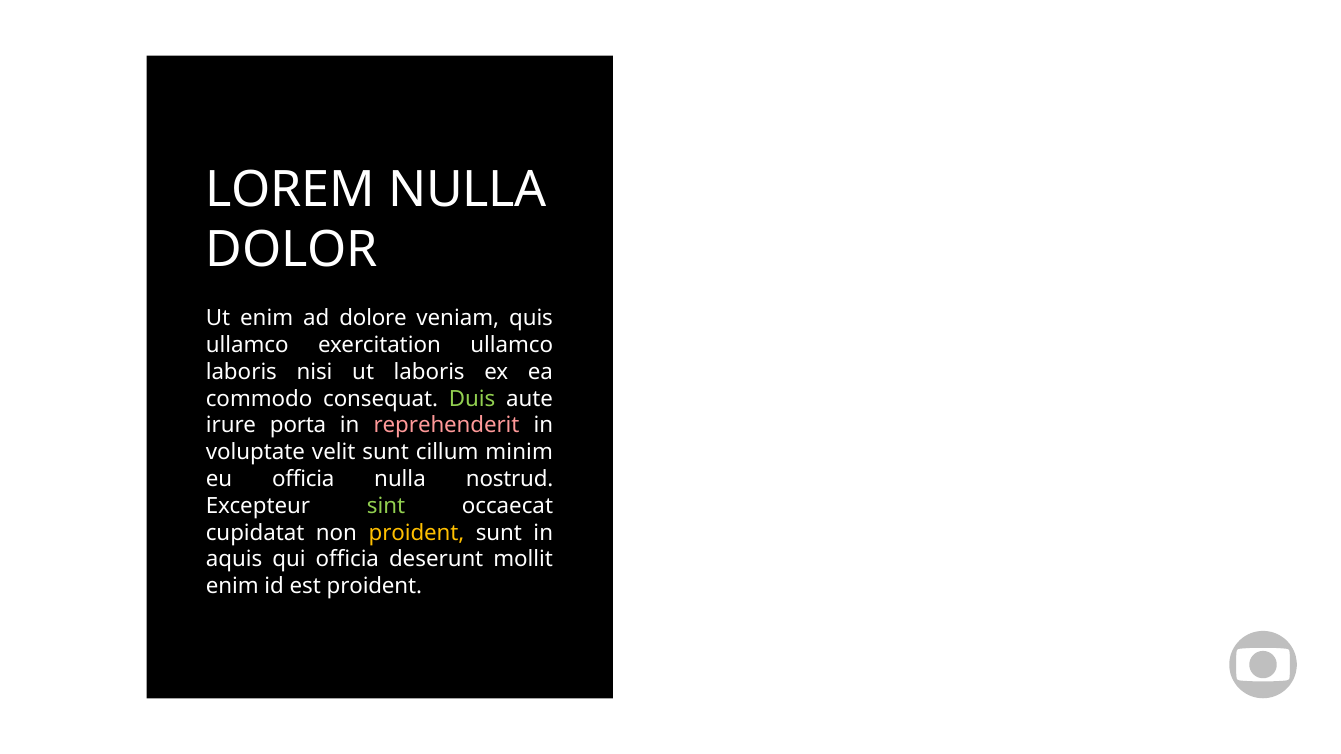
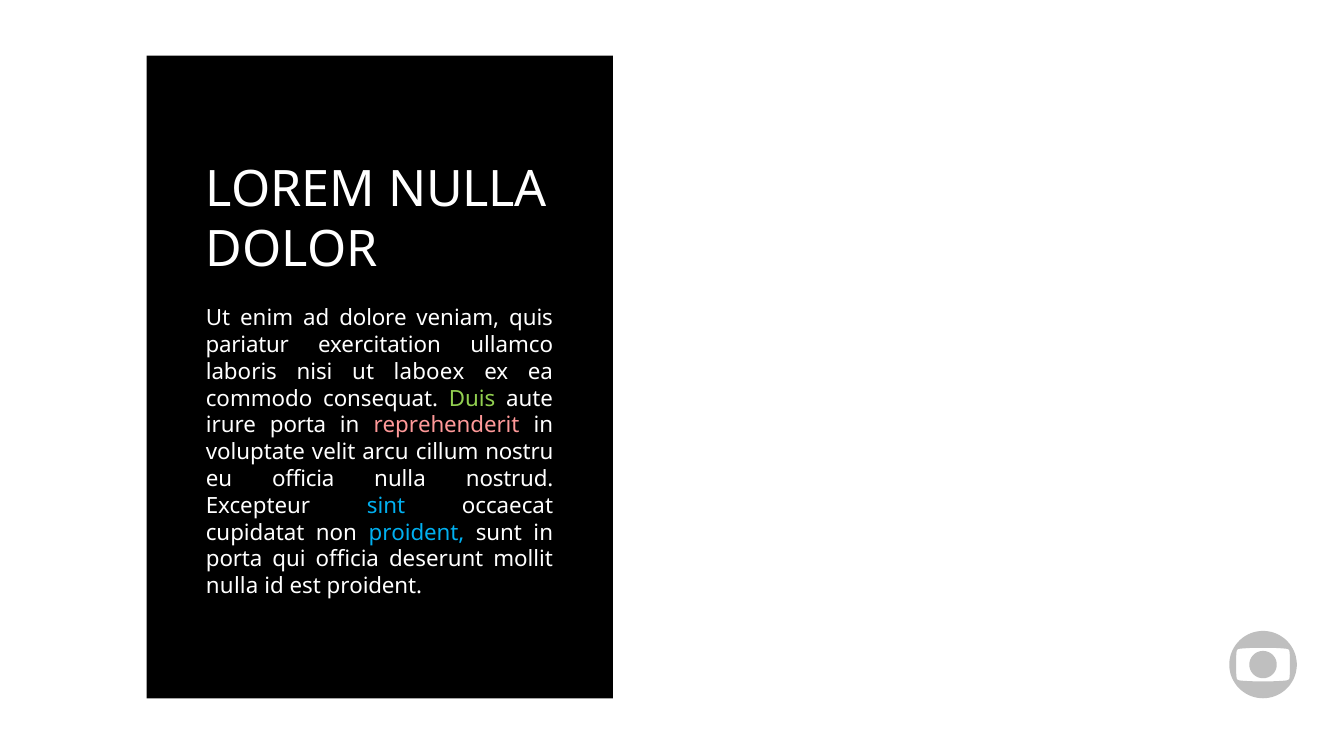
ullamco: ullamco -> pariatur (247, 345)
ut laboris: laboris -> laboex (429, 372)
velit sunt: sunt -> arcu (386, 452)
minim: minim -> nostru (519, 452)
sint colour: light green -> light blue (386, 506)
proident colour: yellow -> light blue (417, 533)
aquis: aquis -> porta (234, 560)
enim: enim -> nulla (232, 586)
